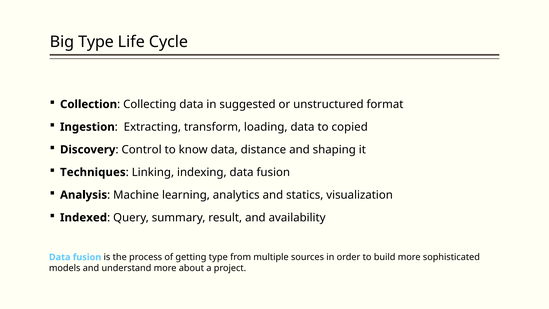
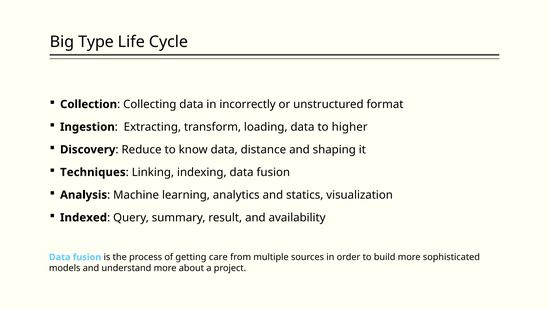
suggested: suggested -> incorrectly (248, 104)
copied: copied -> higher (350, 127)
Control: Control -> Reduce (142, 150)
getting type: type -> care (218, 257)
